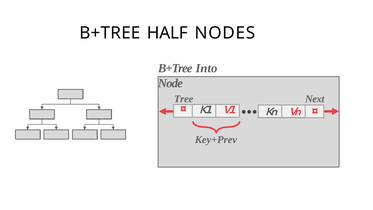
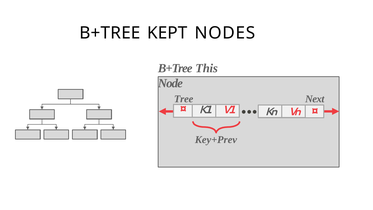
HALF: HALF -> KEPT (167, 33)
Into: Into -> This (207, 68)
